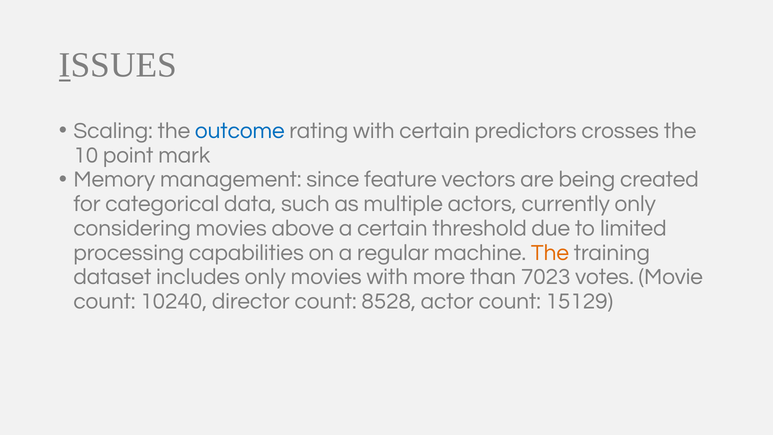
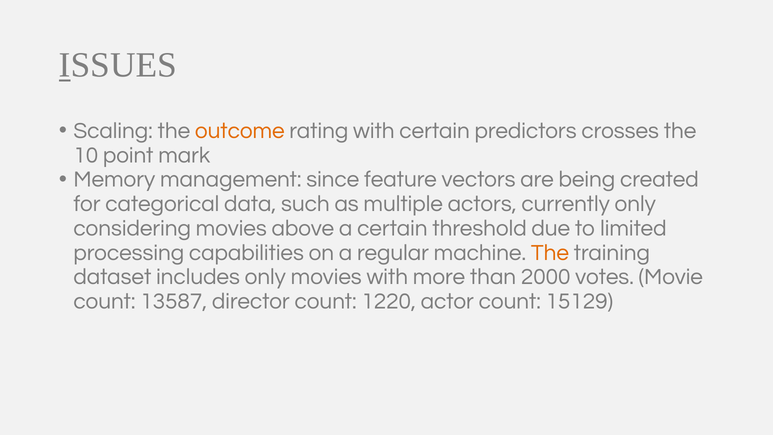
outcome colour: blue -> orange (240, 131)
7023: 7023 -> 2000 (546, 277)
10240: 10240 -> 13587 (174, 301)
8528: 8528 -> 1220 (389, 301)
